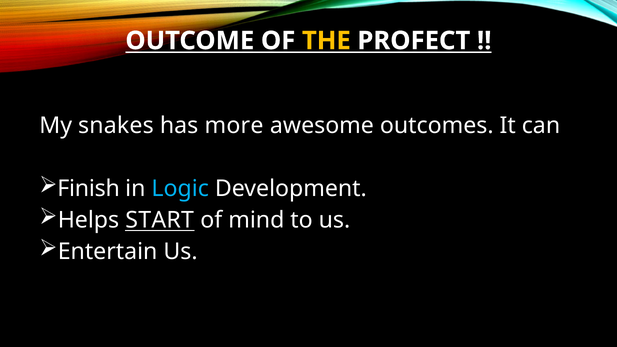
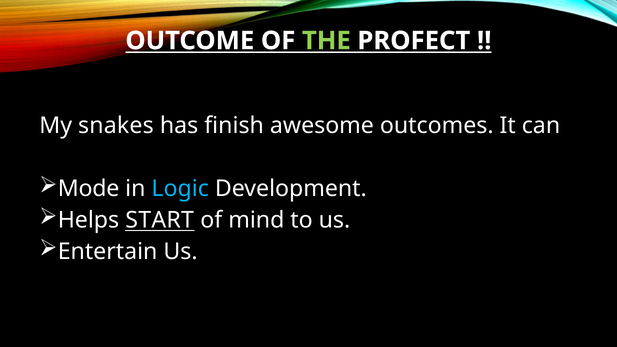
THE colour: yellow -> light green (326, 41)
more: more -> finish (234, 126)
Finish: Finish -> Mode (89, 189)
